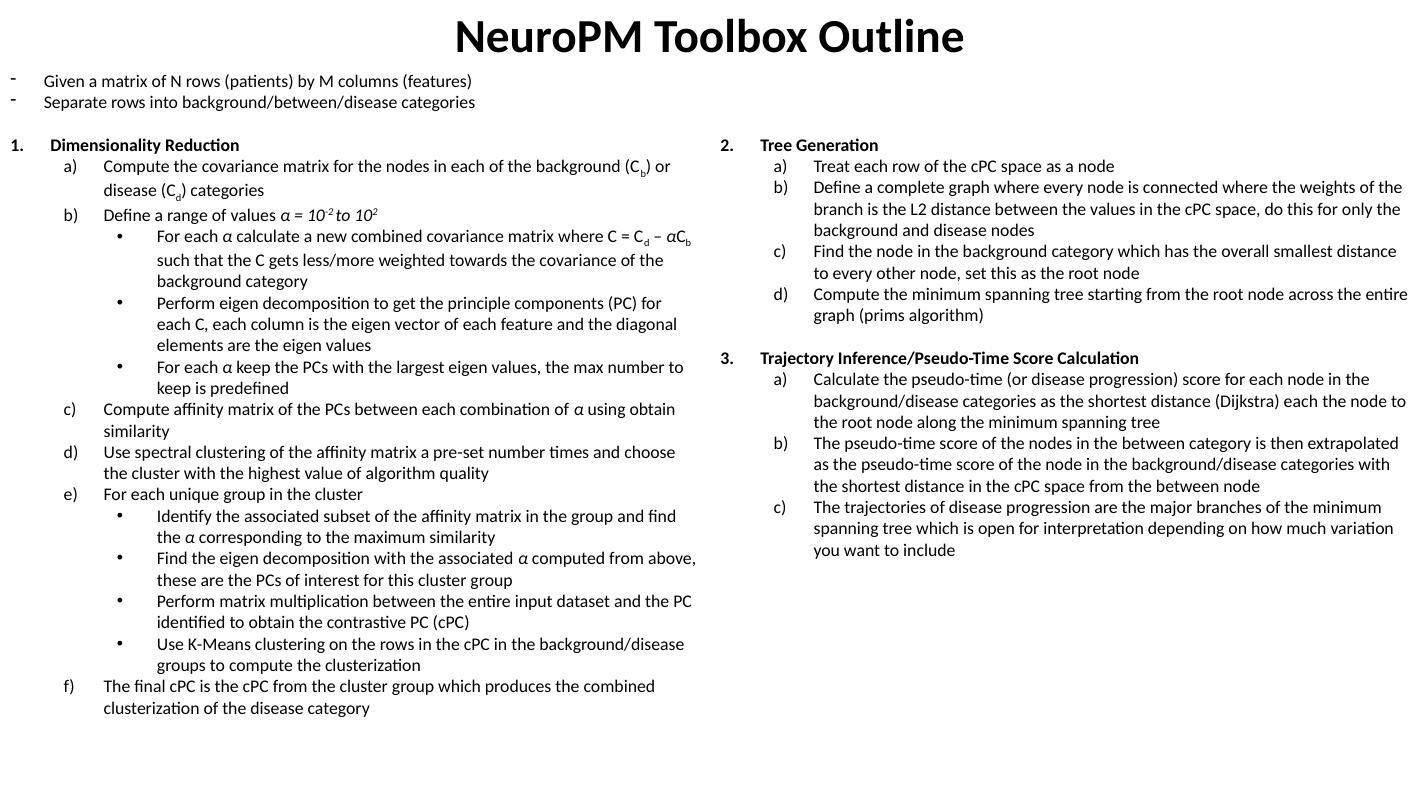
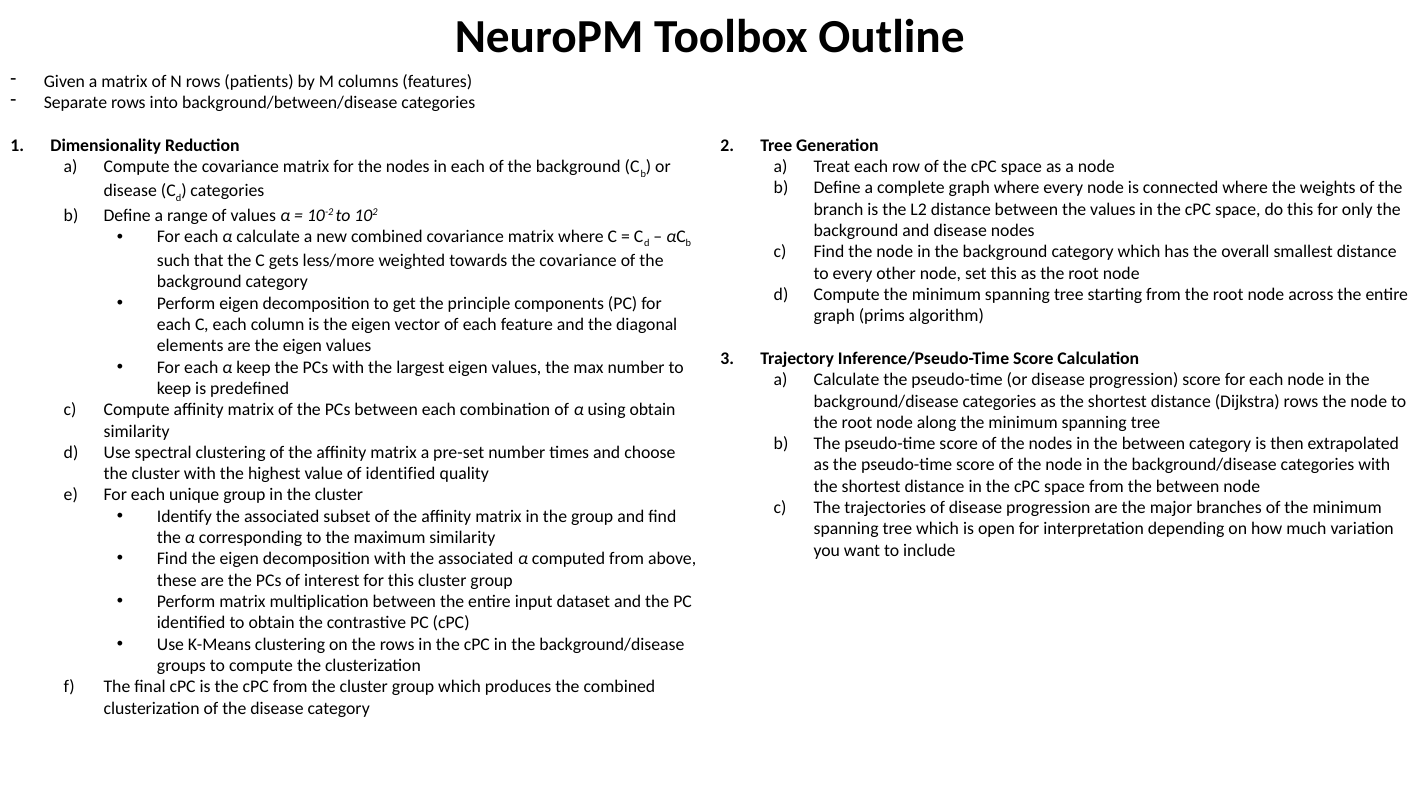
Dijkstra each: each -> rows (1301, 401)
of algorithm: algorithm -> identified (401, 474)
